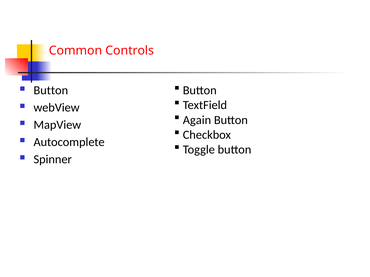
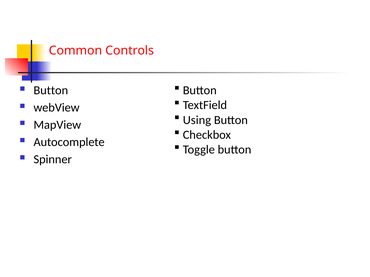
Again: Again -> Using (197, 120)
